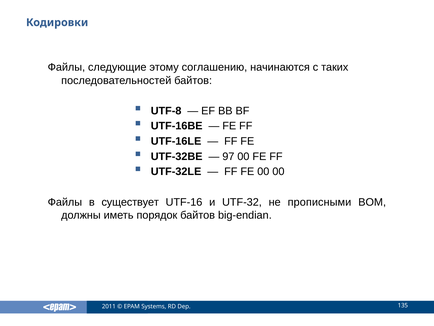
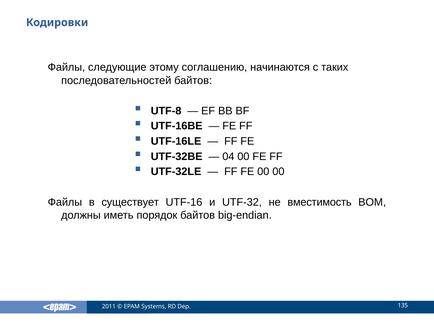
97: 97 -> 04 (228, 156)
прописными: прописными -> вместимость (320, 202)
